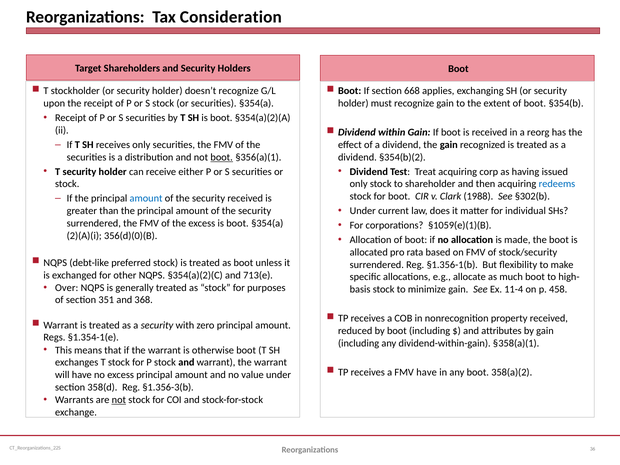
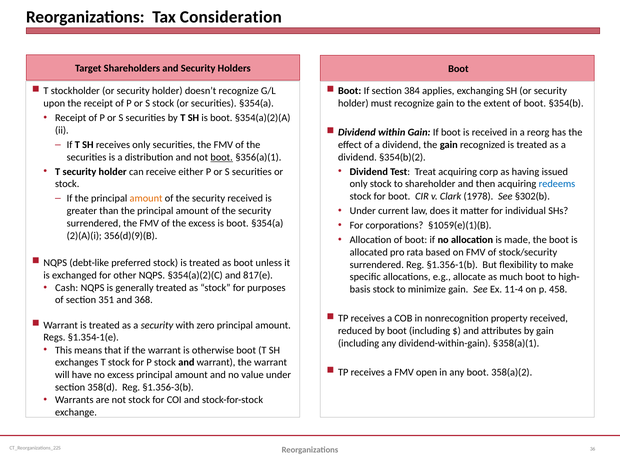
668: 668 -> 384 (412, 91)
1988: 1988 -> 1978 (478, 196)
amount colour: blue -> orange (146, 199)
356(d)(0)(B: 356(d)(0)(B -> 356(d)(9)(B (131, 236)
713(e: 713(e -> 817(e (258, 275)
Over: Over -> Cash (67, 288)
FMV have: have -> open (427, 372)
not underline: present -> none (119, 400)
